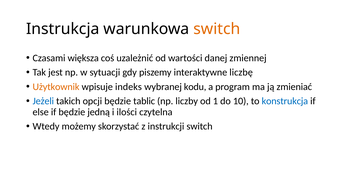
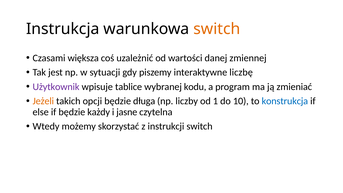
Użytkownik colour: orange -> purple (56, 87)
indeks: indeks -> tablice (129, 87)
Jeżeli colour: blue -> orange (43, 101)
tablic: tablic -> długa (144, 101)
jedną: jedną -> każdy (99, 112)
ilości: ilości -> jasne (127, 112)
